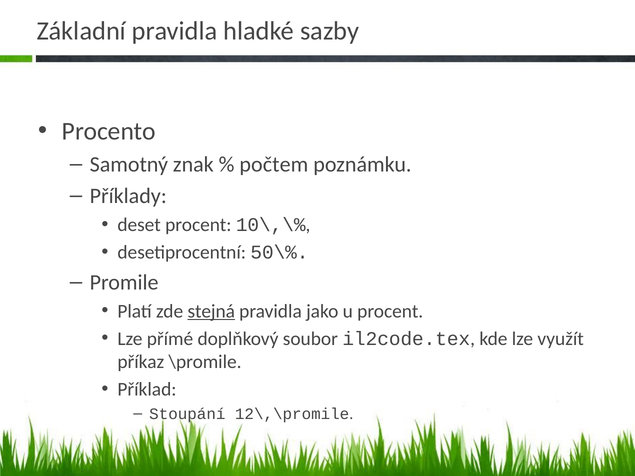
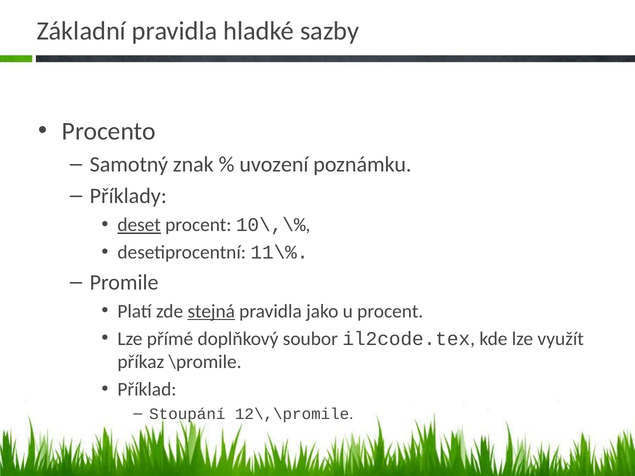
počtem: počtem -> uvození (274, 165)
deset underline: none -> present (139, 225)
50\%: 50\% -> 11\% (279, 253)
